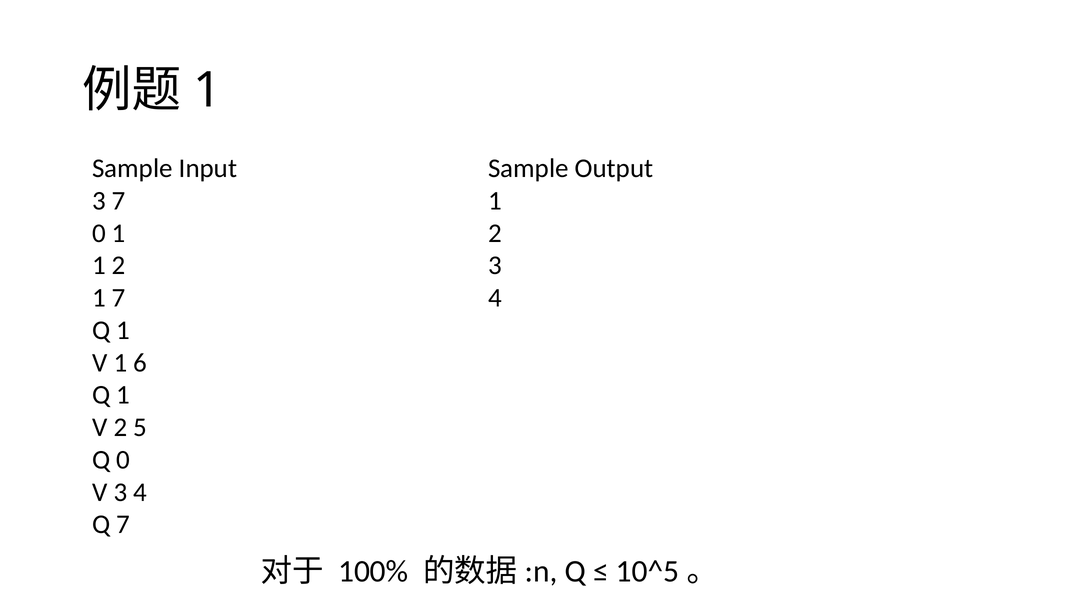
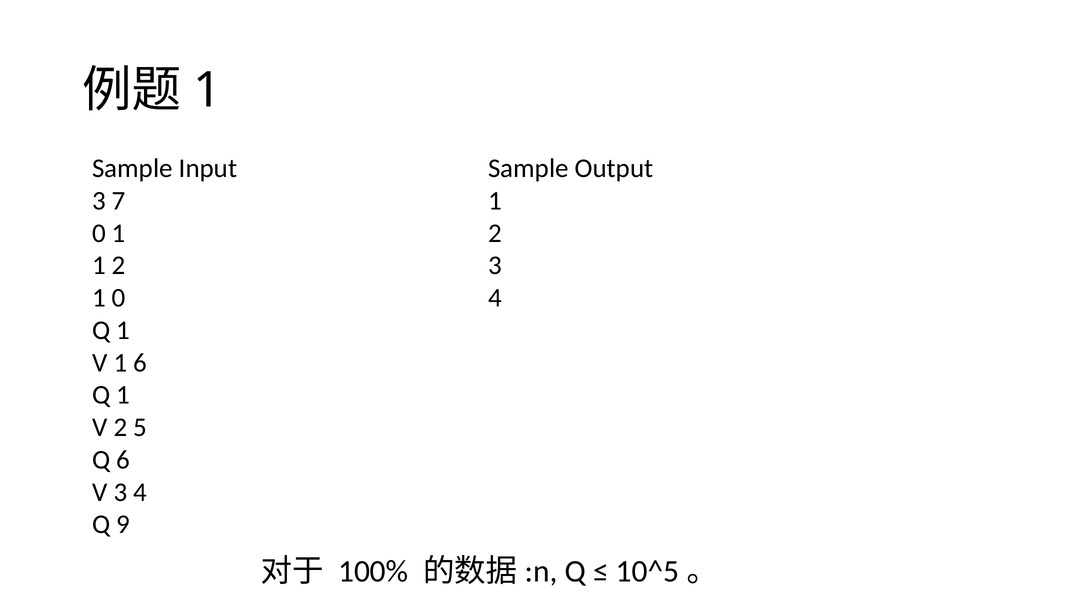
1 7: 7 -> 0 (119, 298)
Q 0: 0 -> 6 (123, 460)
Q 7: 7 -> 9 (123, 525)
